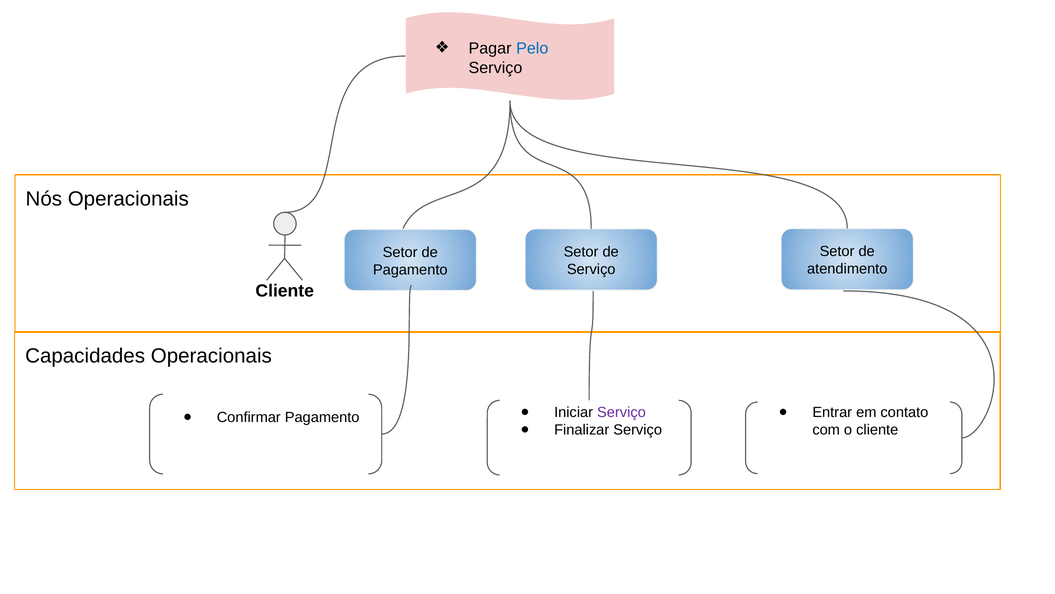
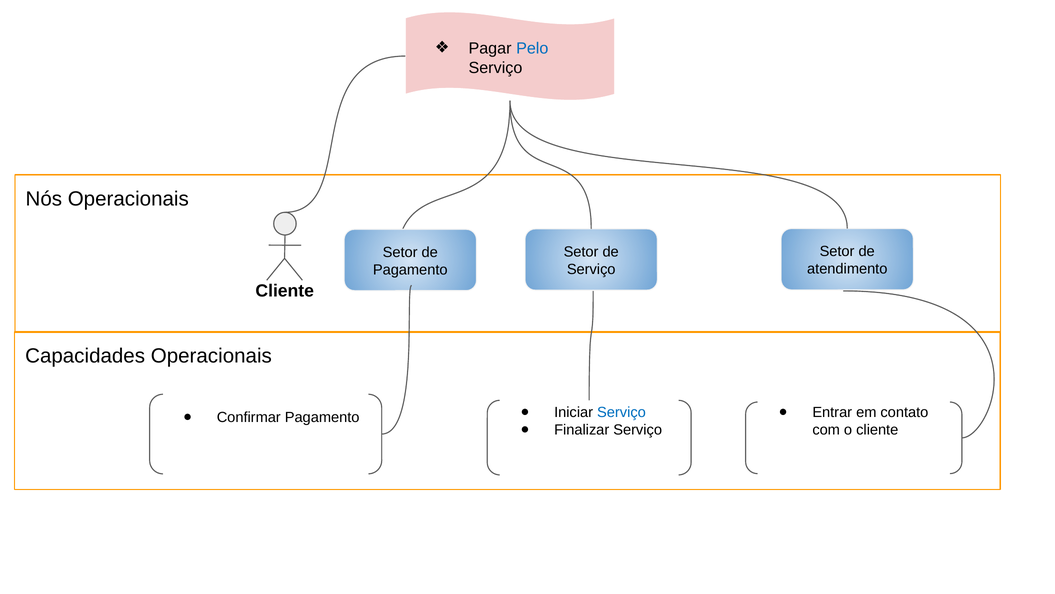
Serviço colour: purple -> blue (621, 412)
